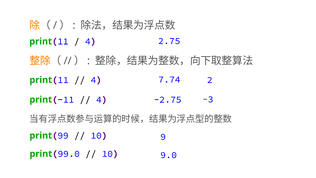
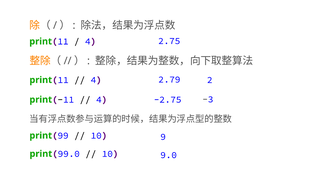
7.74: 7.74 -> 2.79 (169, 79)
